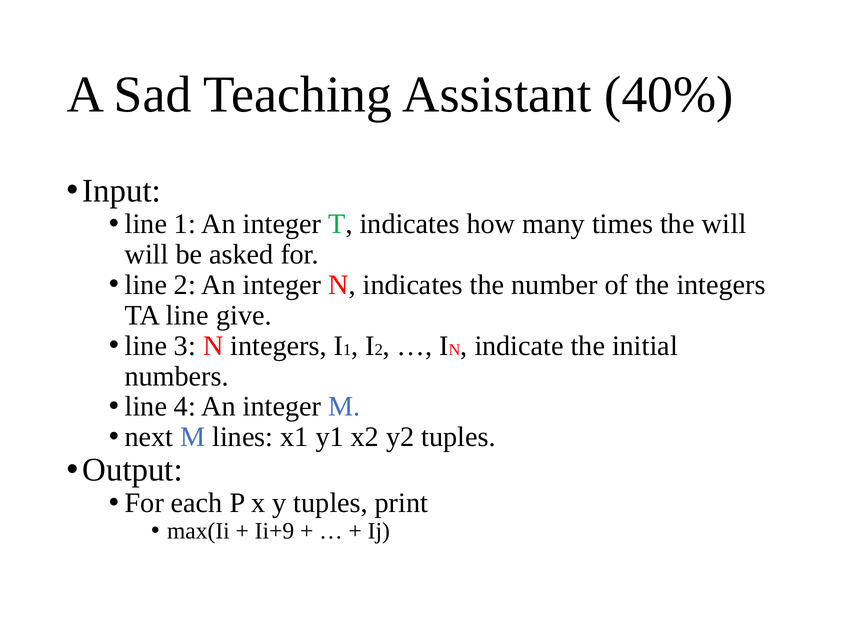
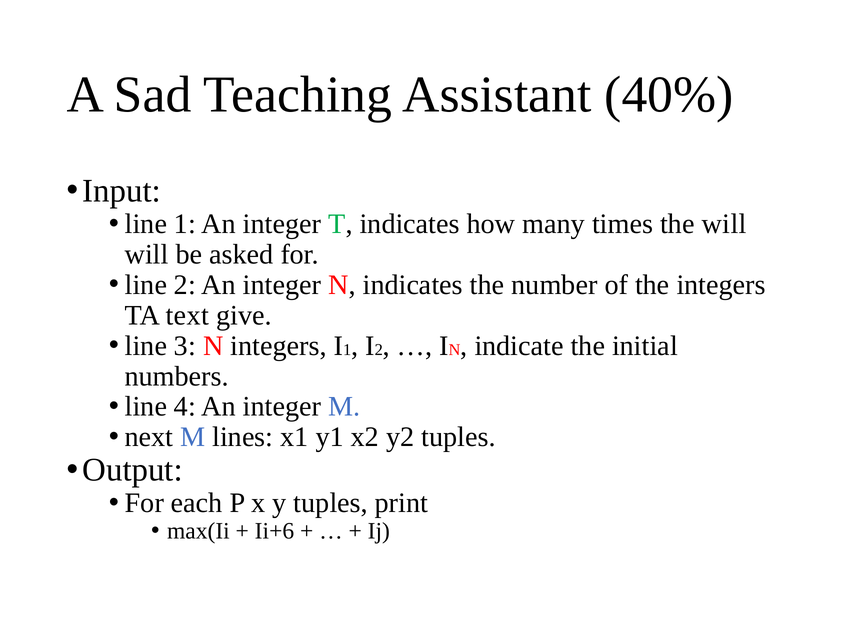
TA line: line -> text (187, 315)
Ii+9: Ii+9 -> Ii+6 (274, 531)
